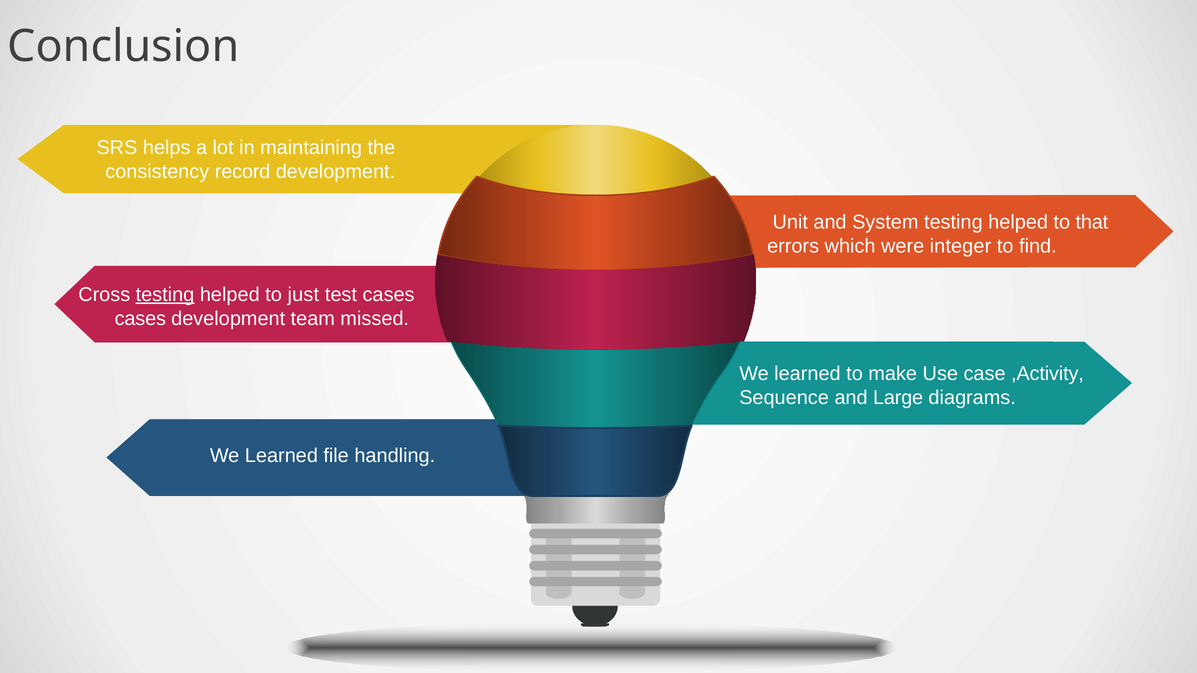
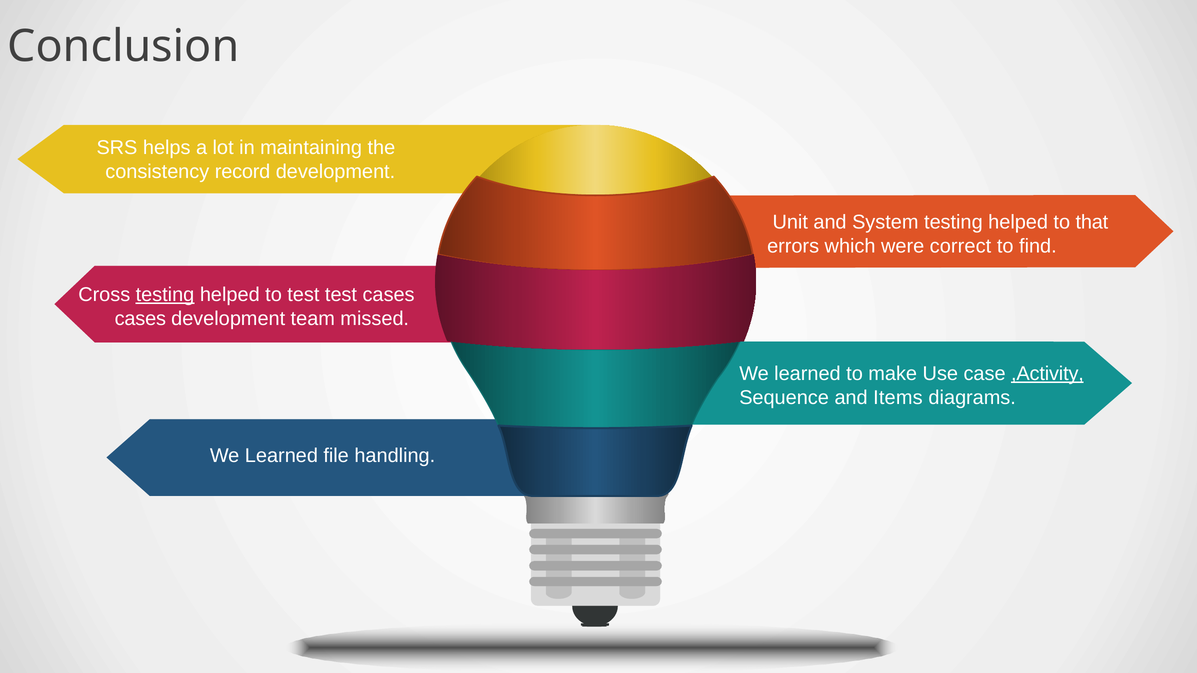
integer: integer -> correct (960, 246)
to just: just -> test (303, 295)
,Activity underline: none -> present (1047, 374)
Large: Large -> Items (898, 398)
